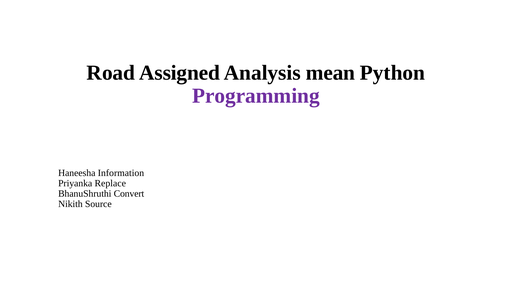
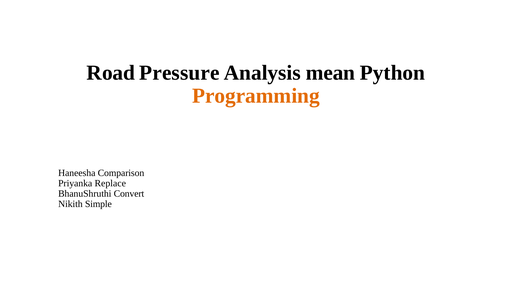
Assigned: Assigned -> Pressure (179, 73)
Programming colour: purple -> orange (256, 96)
Information: Information -> Comparison (121, 173)
Source: Source -> Simple (98, 204)
